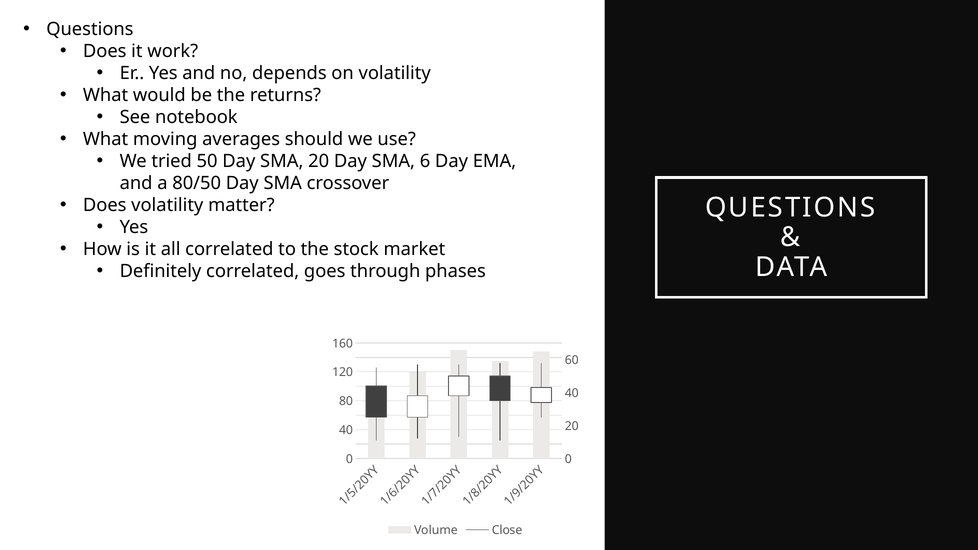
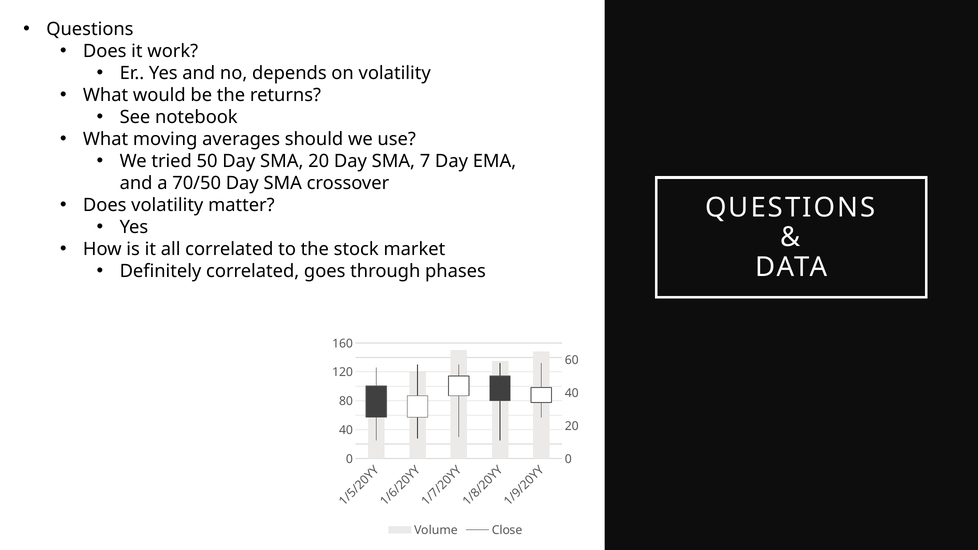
SMA 6: 6 -> 7 (425, 161)
80/50: 80/50 -> 70/50 (197, 183)
